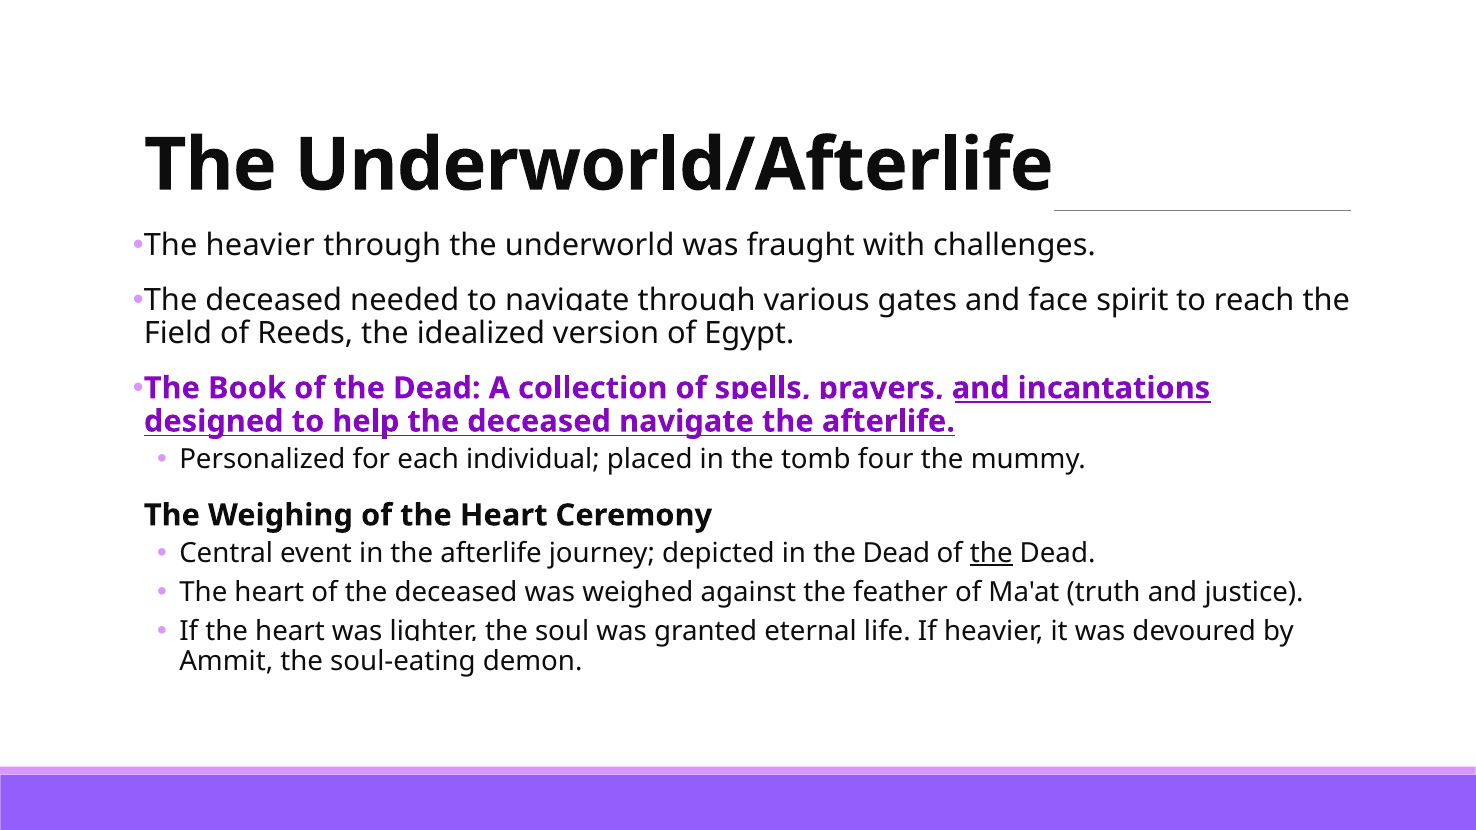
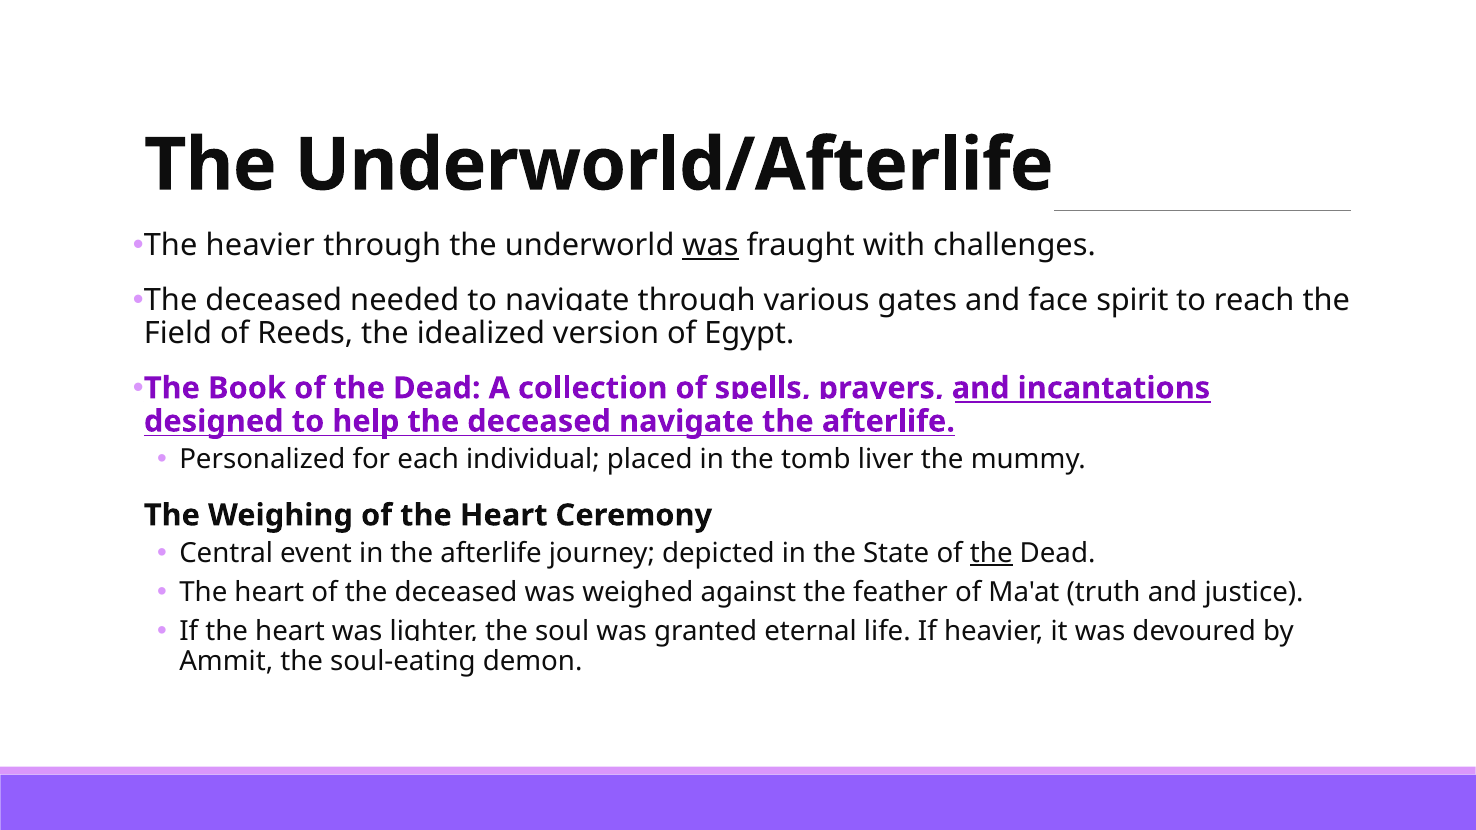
was underline: none -> present (711, 245)
four: four -> liver (886, 459)
in the Dead: Dead -> State (896, 553)
